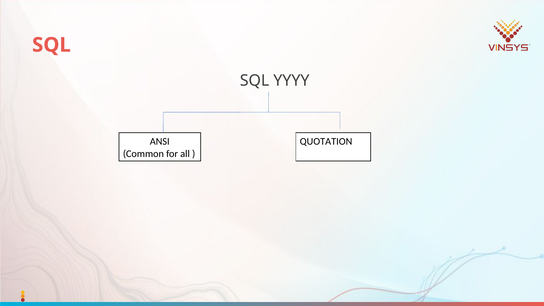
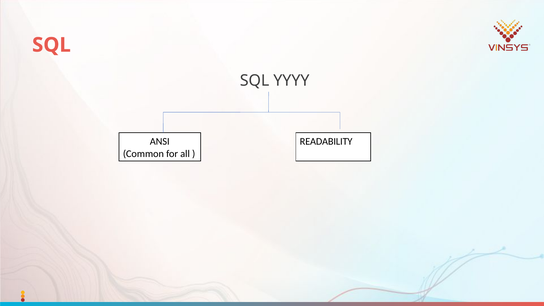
QUOTATION: QUOTATION -> READABILITY (326, 141)
